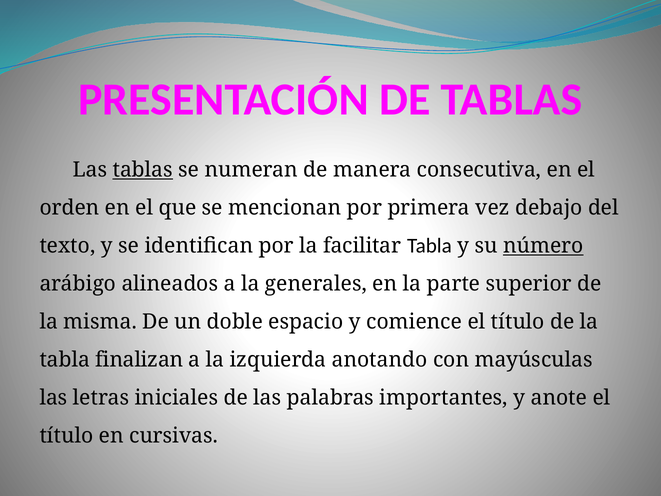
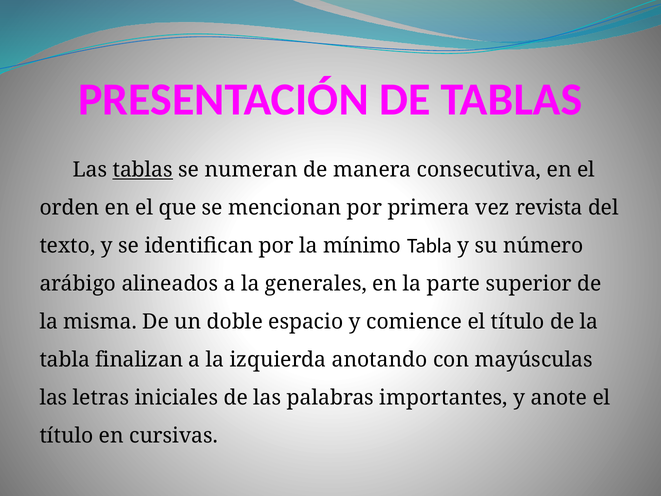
debajo: debajo -> revista (549, 208)
facilitar: facilitar -> mínimo (362, 246)
número underline: present -> none (543, 246)
